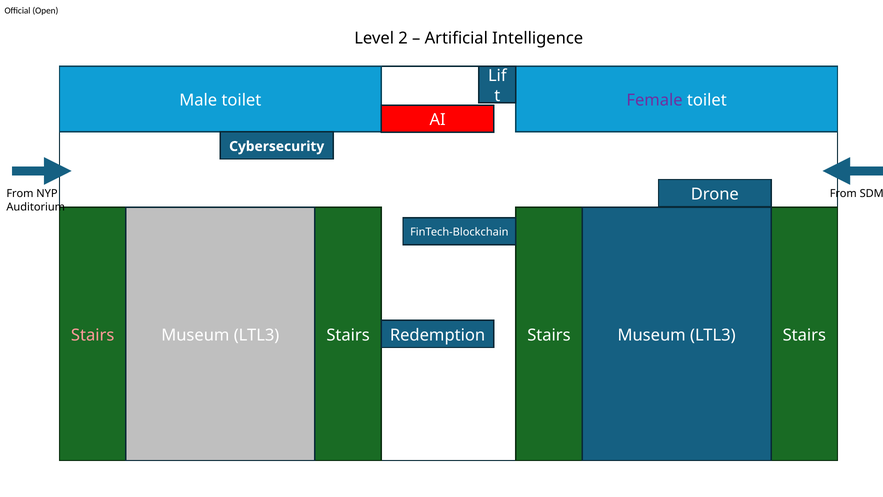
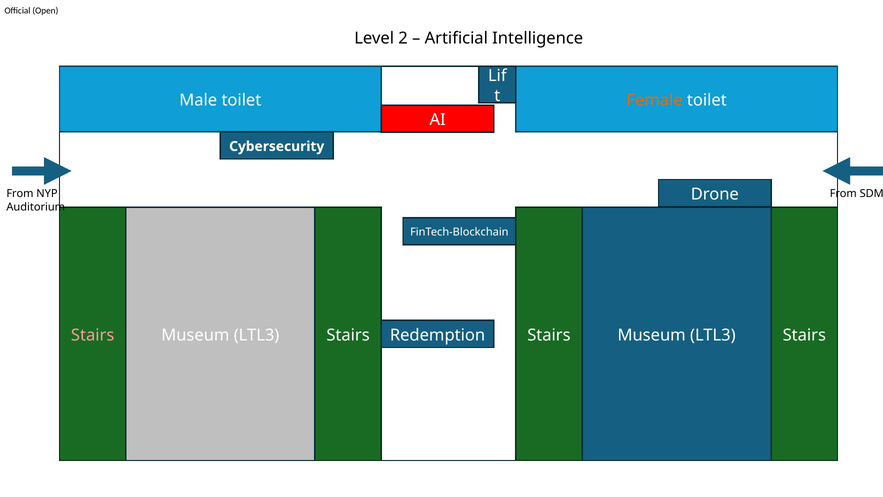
Female colour: purple -> orange (655, 100)
